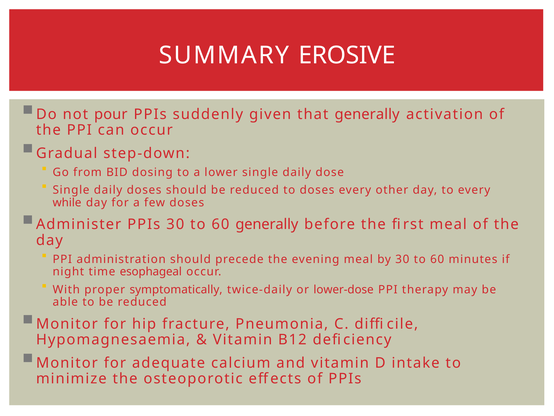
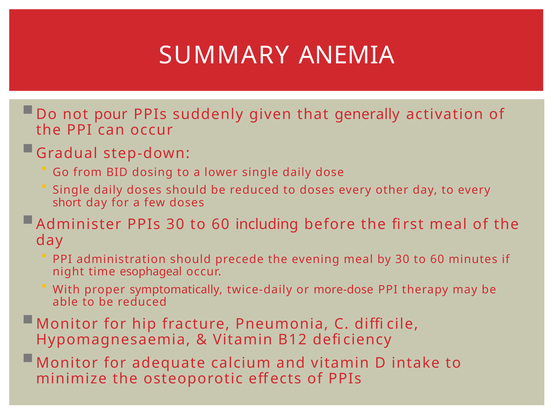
EROSIVE: EROSIVE -> ANEMIA (347, 55)
while: while -> short (67, 202)
60 generally: generally -> including (267, 224)
lower-dose: lower-dose -> more-dose (343, 289)
